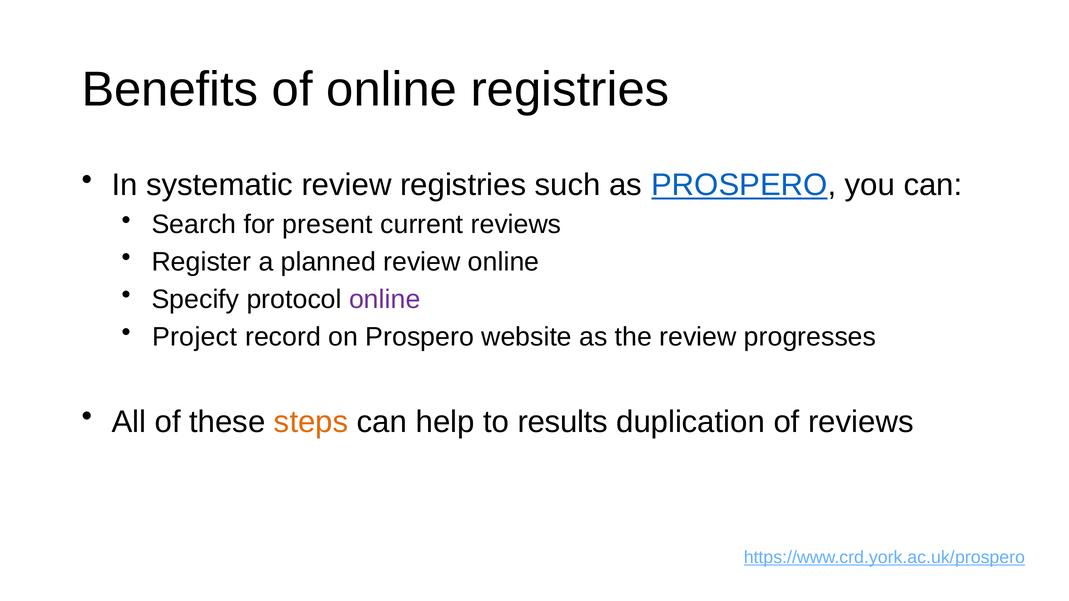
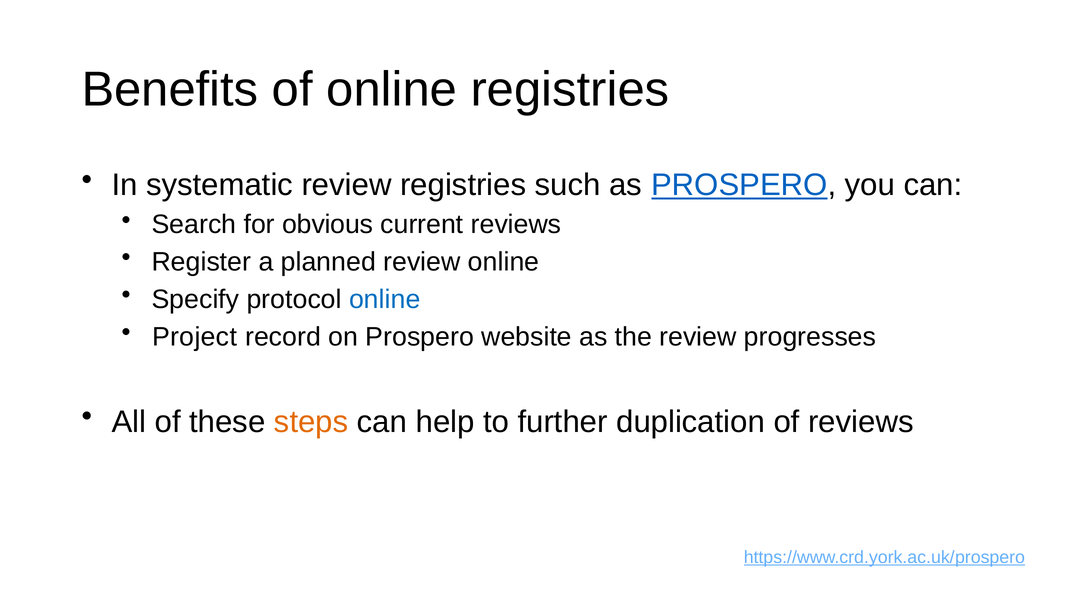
present: present -> obvious (328, 225)
online colour: purple -> blue (385, 300)
results: results -> further (563, 422)
